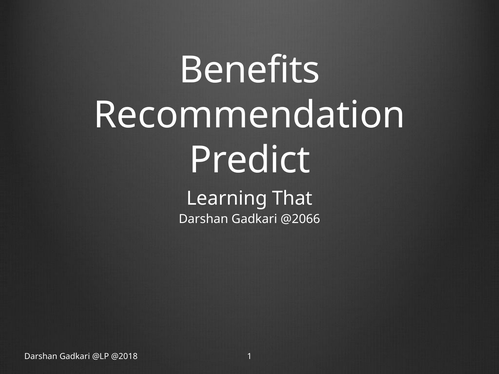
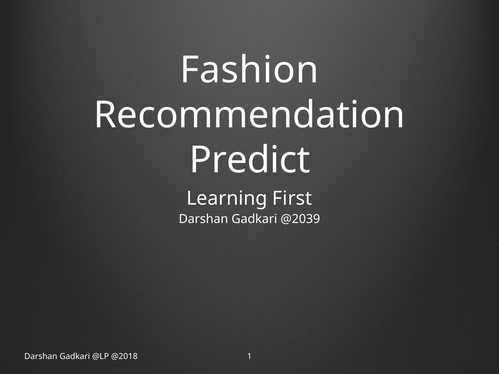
Benefits: Benefits -> Fashion (249, 70)
That: That -> First (292, 198)
@2066: @2066 -> @2039 (300, 219)
